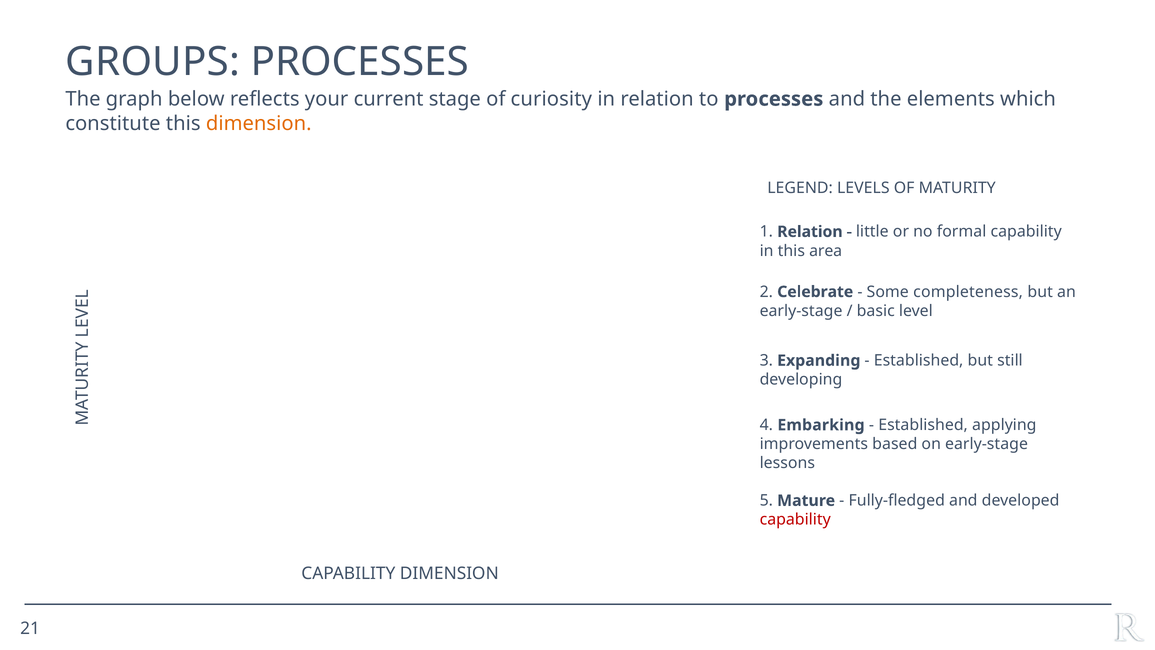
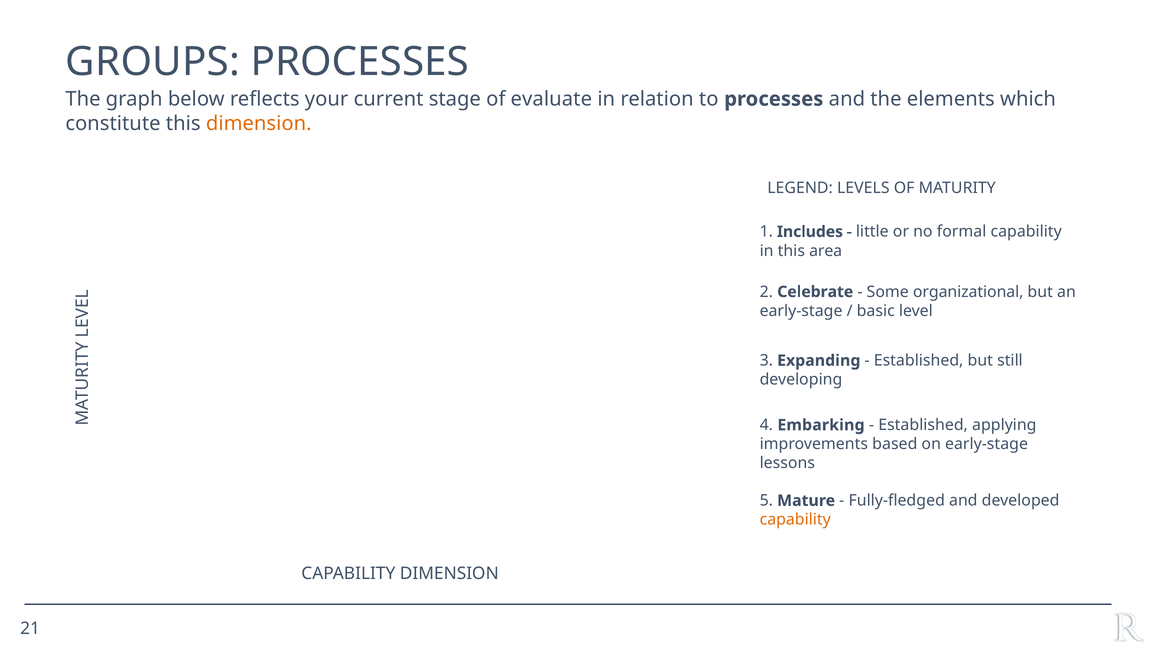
curiosity: curiosity -> evaluate (551, 99)
1 Relation: Relation -> Includes (810, 232)
completeness: completeness -> organizational (968, 292)
capability colour: red -> orange (795, 520)
